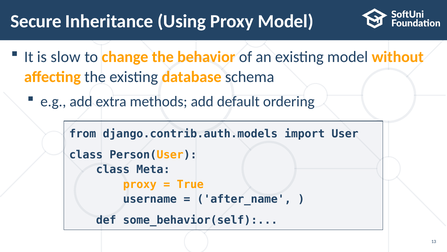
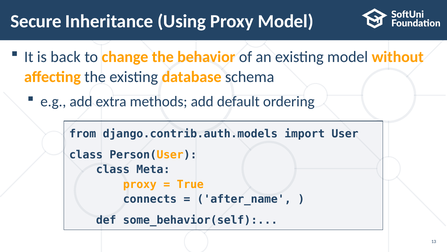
slow: slow -> back (66, 57)
username: username -> connects (150, 199)
